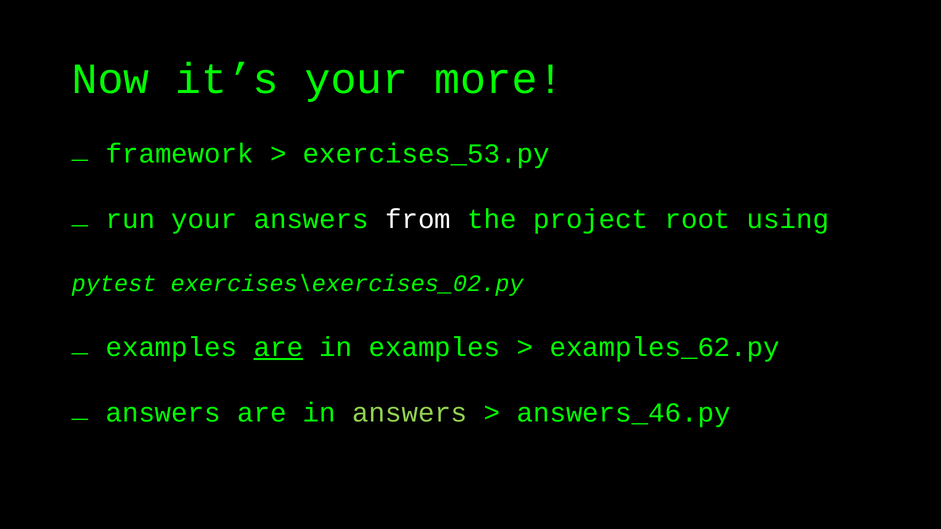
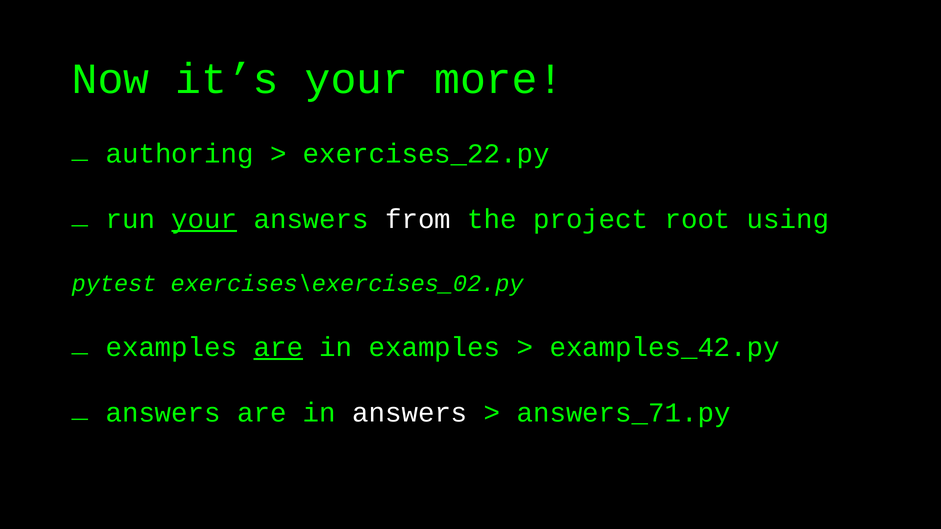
framework: framework -> authoring (180, 154)
exercises_53.py: exercises_53.py -> exercises_22.py (426, 154)
your underline: none -> present (204, 219)
examples_62.py: examples_62.py -> examples_42.py (665, 347)
answers colour: light green -> white (410, 413)
answers_46.py: answers_46.py -> answers_71.py (624, 413)
